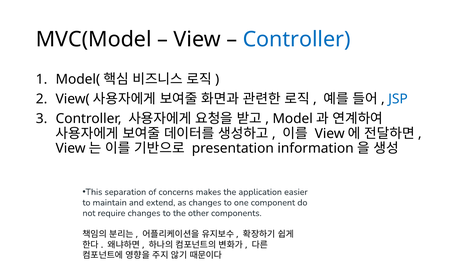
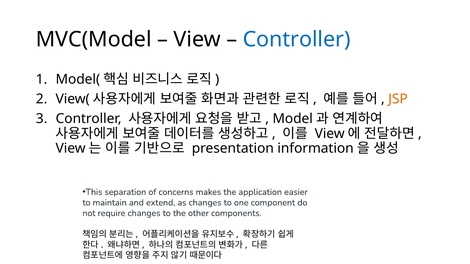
JSP colour: blue -> orange (398, 99)
